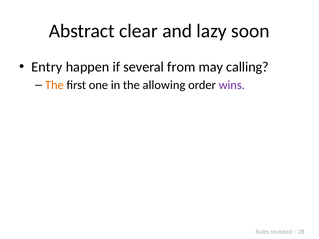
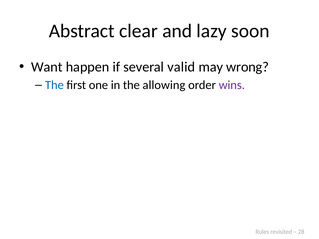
Entry: Entry -> Want (47, 67)
from: from -> valid (181, 67)
calling: calling -> wrong (247, 67)
The colour: orange -> blue (54, 85)
